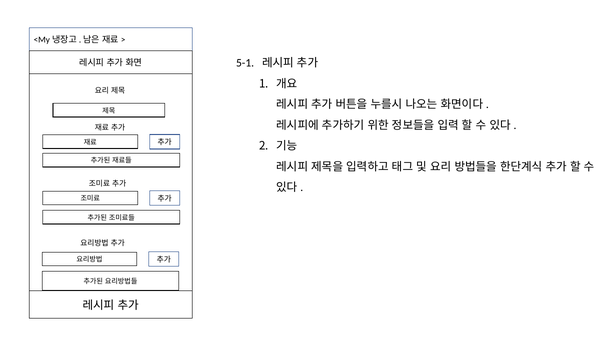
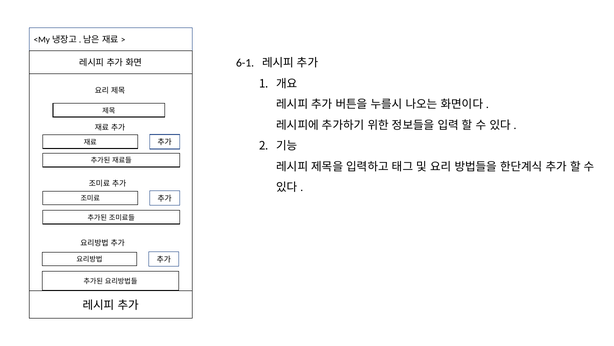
5-1: 5-1 -> 6-1 (245, 63)
